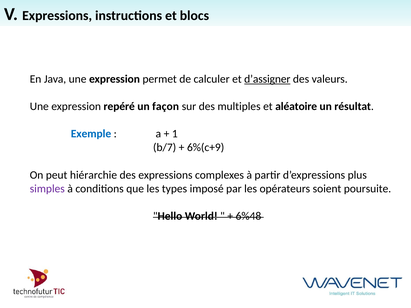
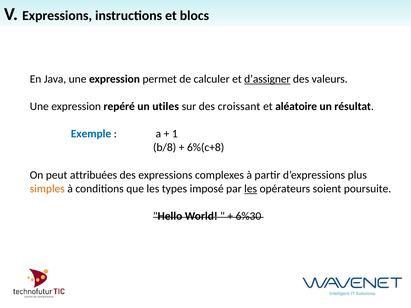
façon: façon -> utiles (166, 107)
multiples: multiples -> croissant (239, 107)
b/7: b/7 -> b/8 (165, 148)
6%(c+9: 6%(c+9 -> 6%(c+8 (206, 148)
hiérarchie: hiérarchie -> attribuées (94, 175)
simples colour: purple -> orange (47, 189)
les underline: none -> present (251, 189)
6%48: 6%48 -> 6%30 (248, 216)
